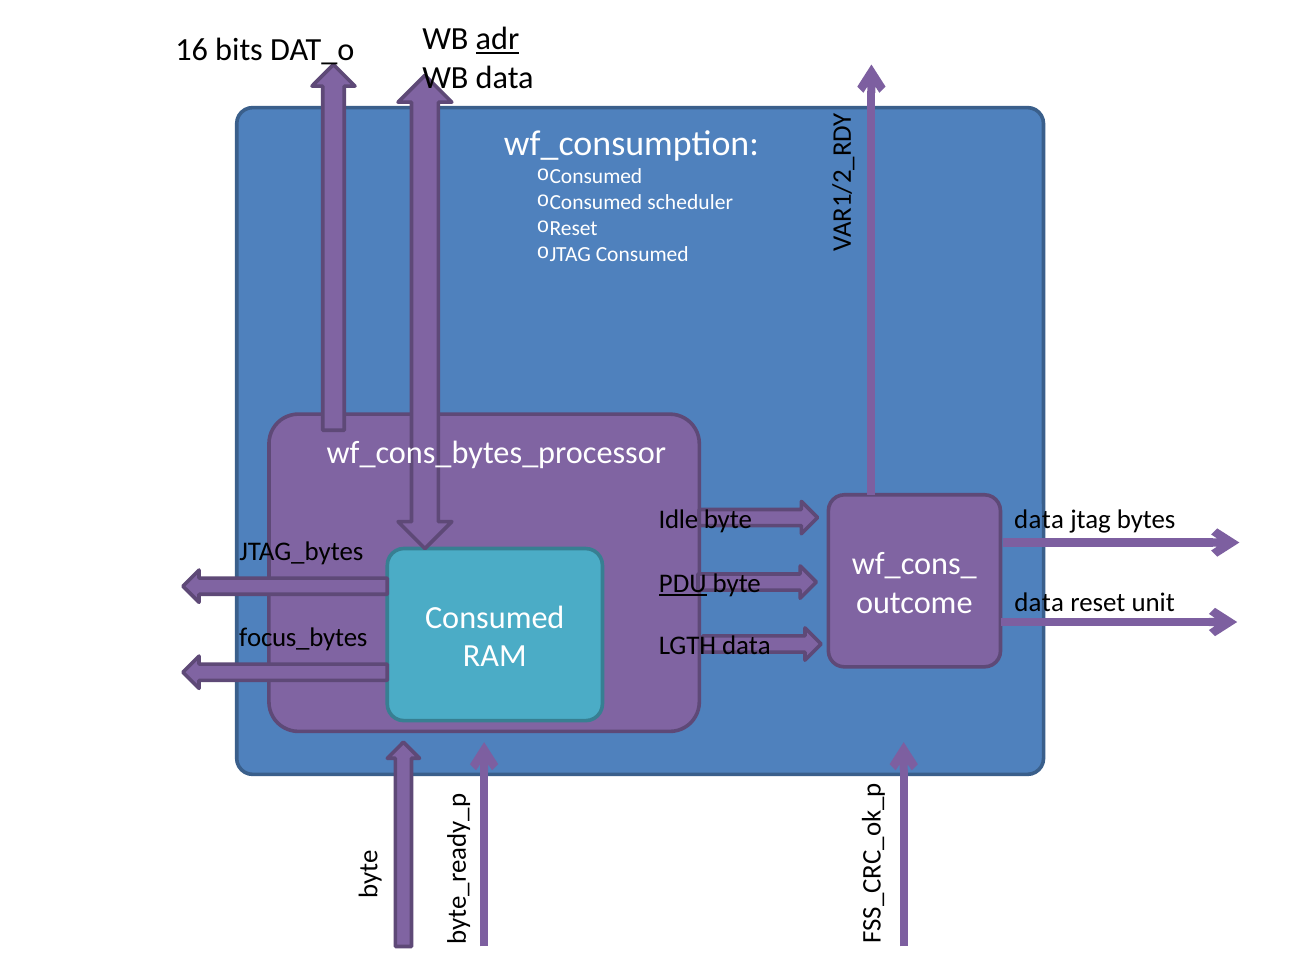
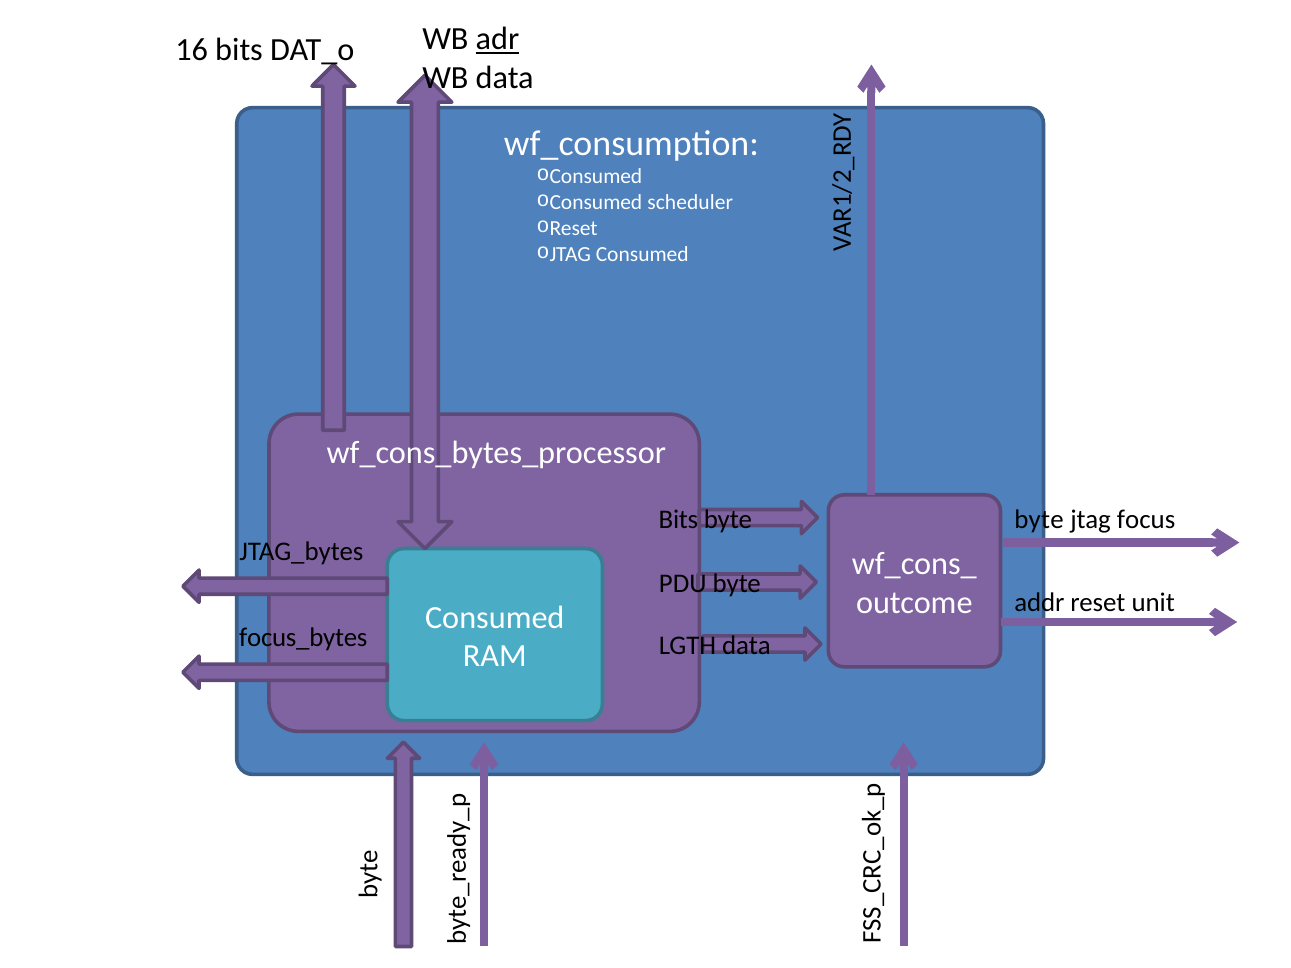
Idle: Idle -> Bits (678, 519)
data: data -> byte (1039, 519)
bytes: bytes -> focus (1146, 519)
PDU underline: present -> none (683, 584)
data: data -> addr (1039, 603)
